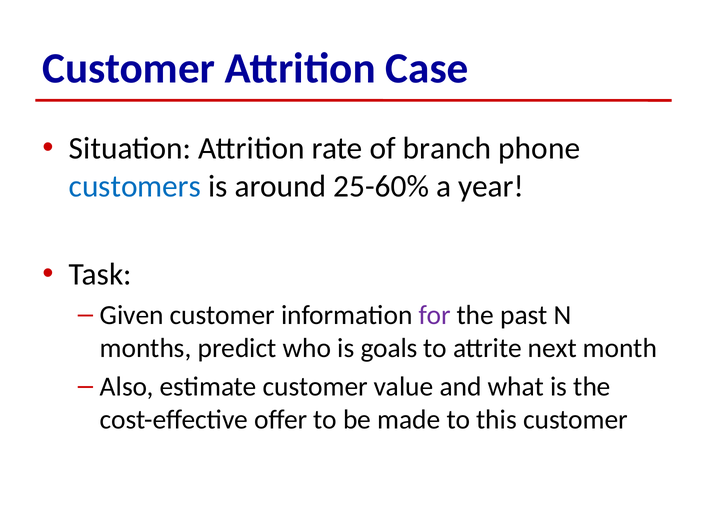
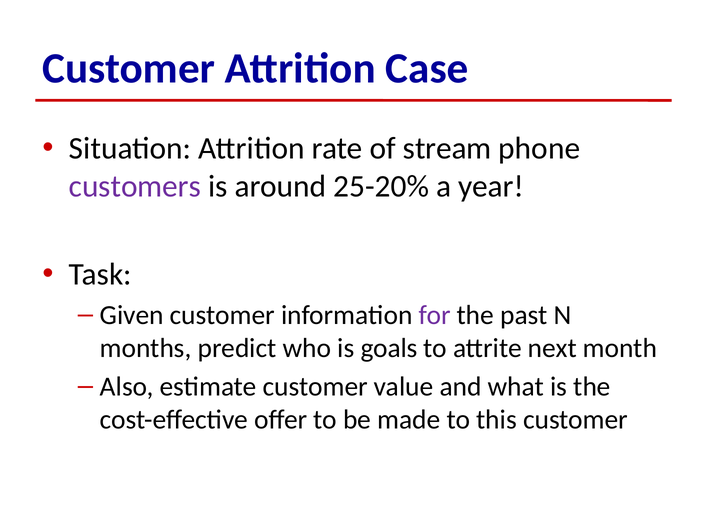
branch: branch -> stream (447, 148)
customers colour: blue -> purple (135, 186)
25-60%: 25-60% -> 25-20% (381, 186)
